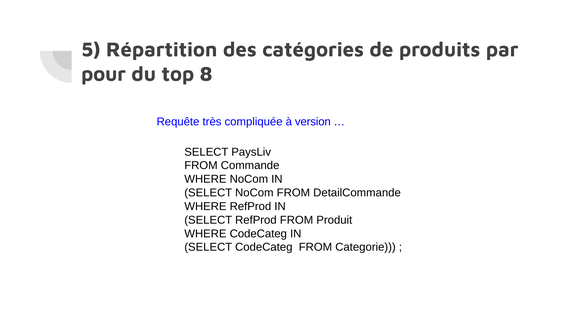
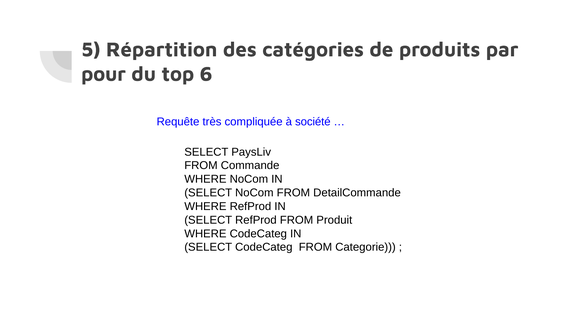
8: 8 -> 6 (206, 74)
version: version -> société (313, 122)
